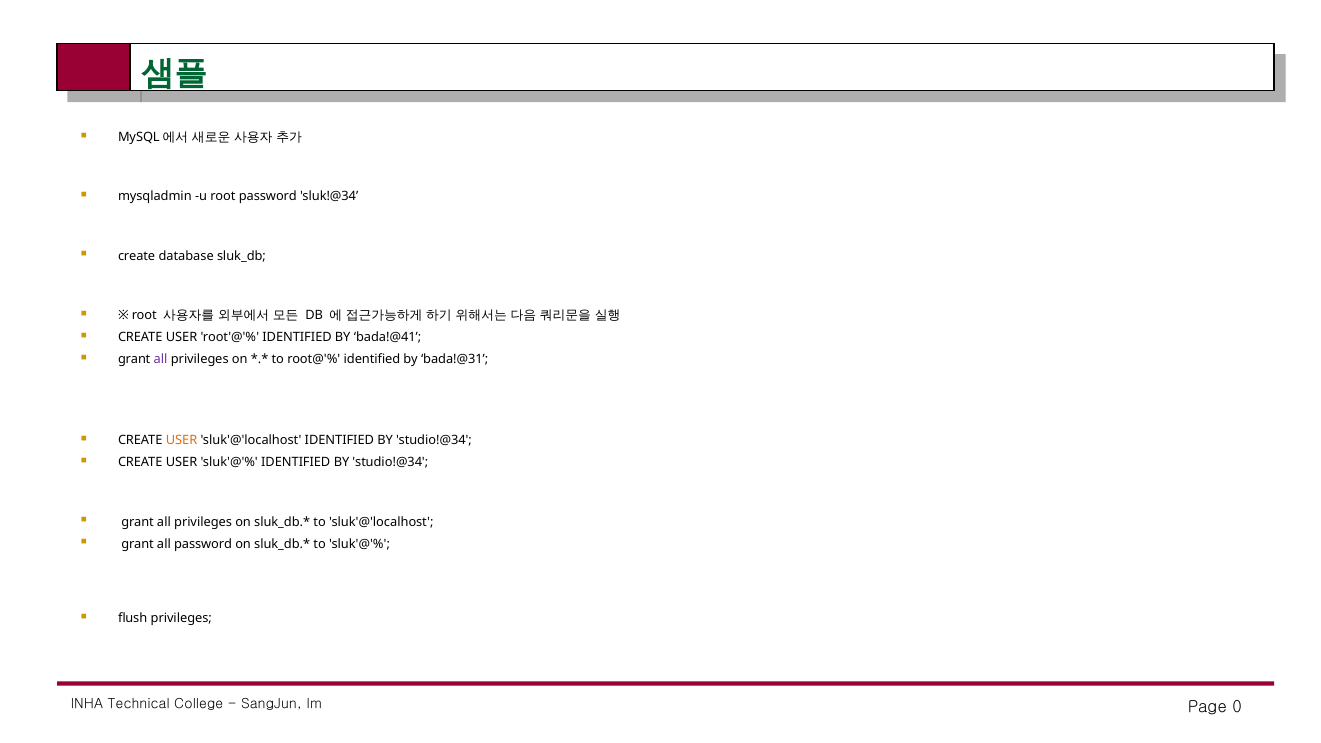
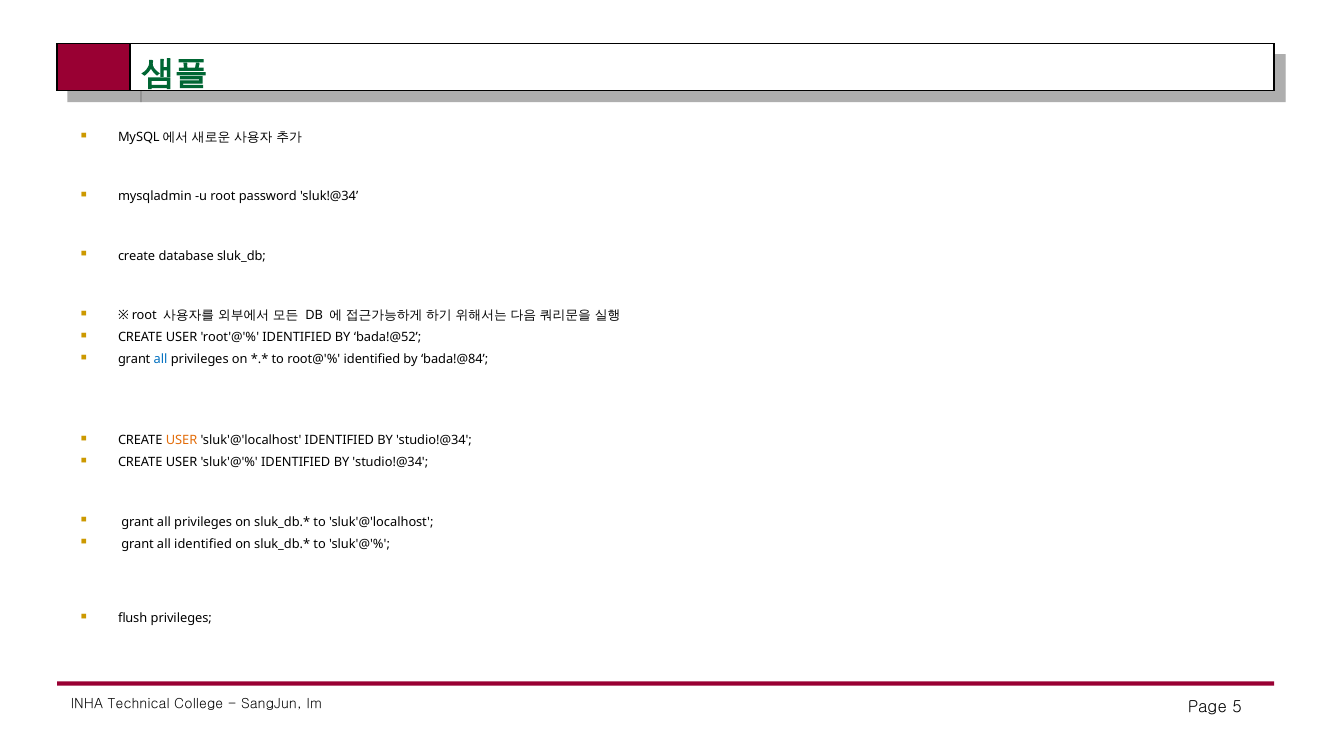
bada!@41: bada!@41 -> bada!@52 (388, 337)
all colour: purple -> blue (161, 359)
bada!@31: bada!@31 -> bada!@84 (455, 359)
all password: password -> identified (203, 544)
0: 0 -> 5 (1237, 707)
